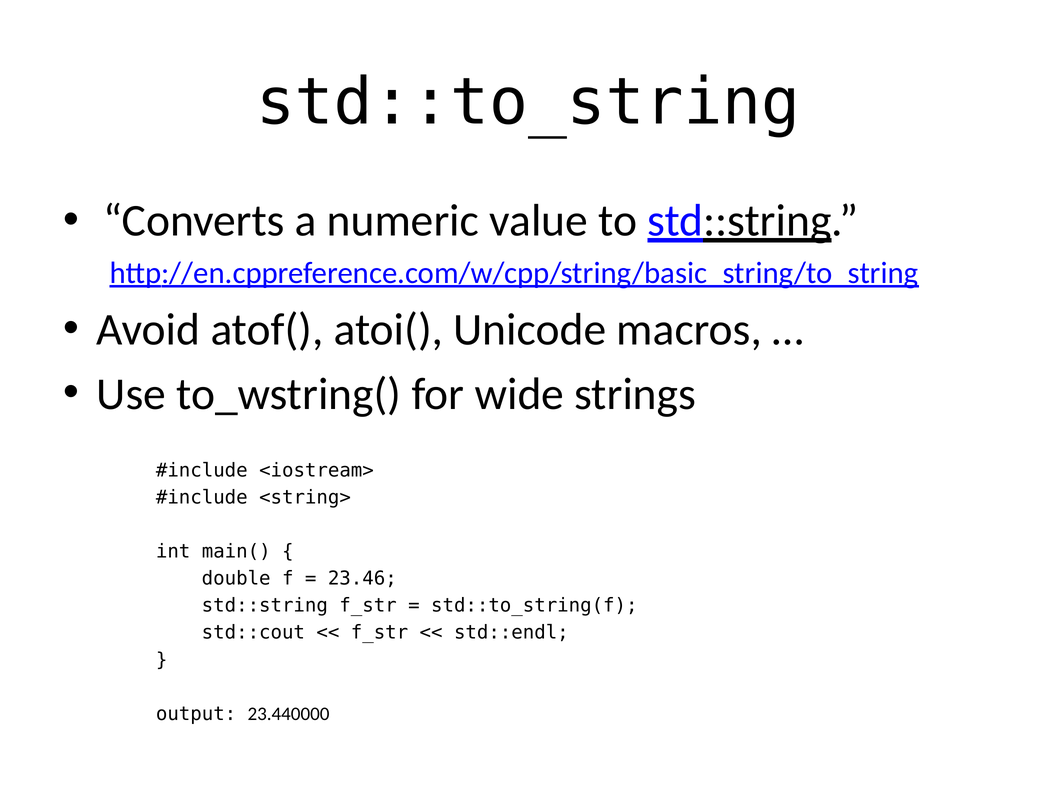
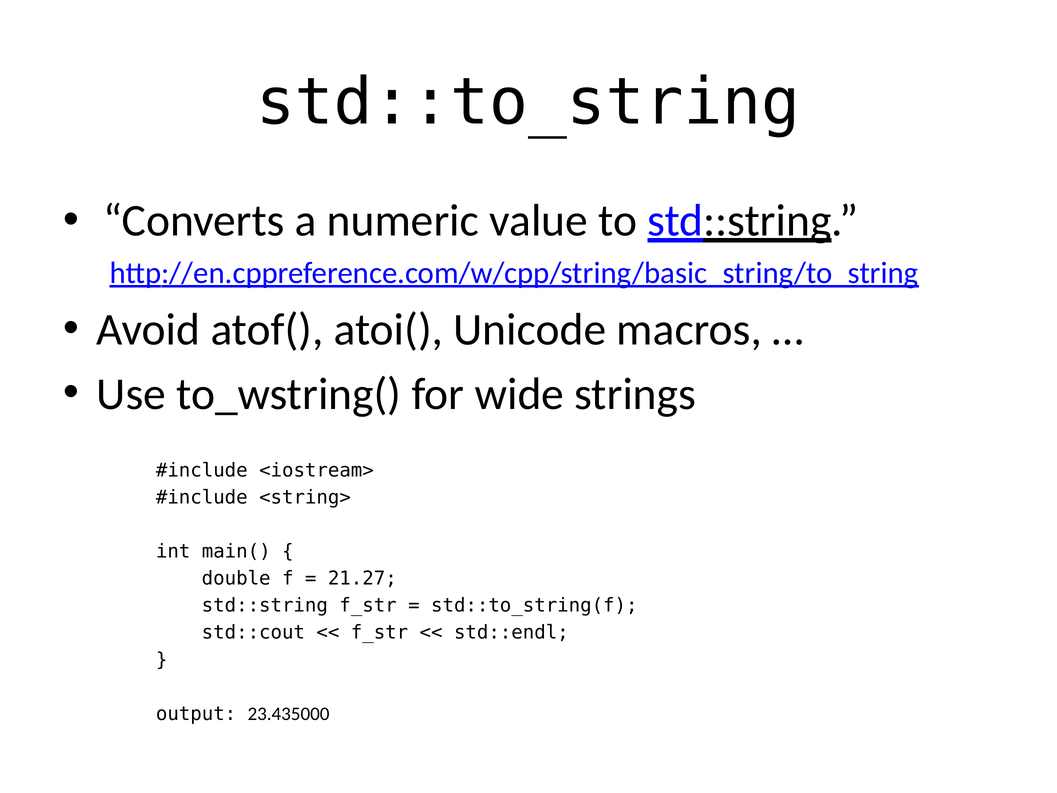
23.46: 23.46 -> 21.27 (362, 578)
23.440000: 23.440000 -> 23.435000 (288, 714)
